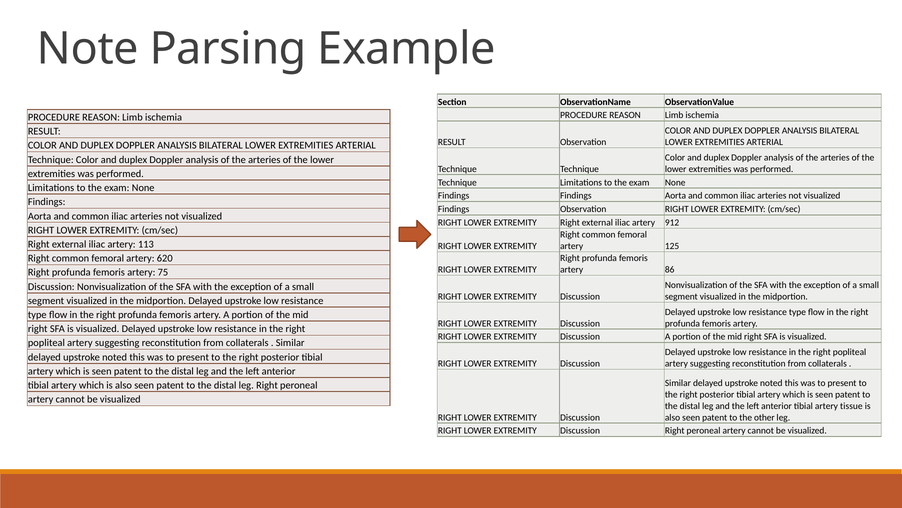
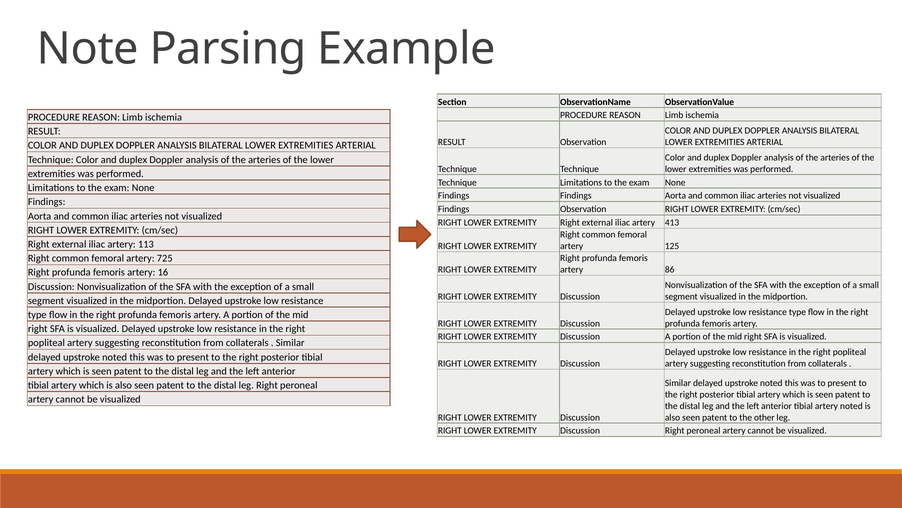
912: 912 -> 413 (672, 222)
620: 620 -> 725 (165, 258)
75: 75 -> 16 (163, 272)
artery tissue: tissue -> noted (851, 405)
